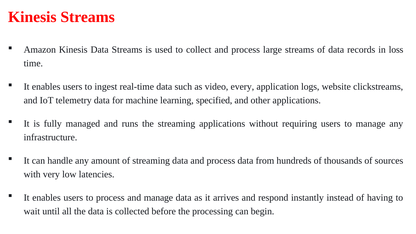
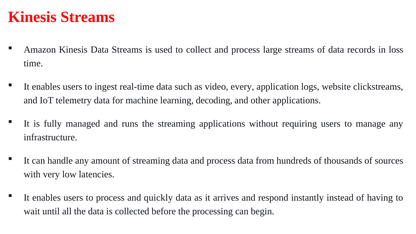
specified: specified -> decoding (214, 100)
and manage: manage -> quickly (158, 198)
